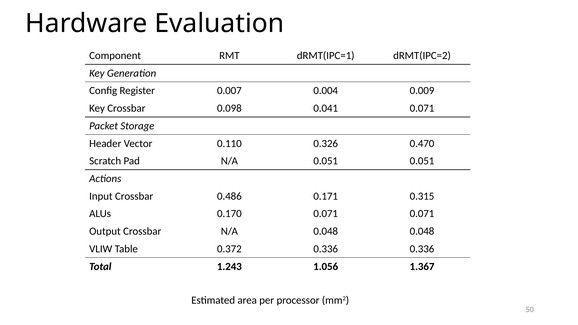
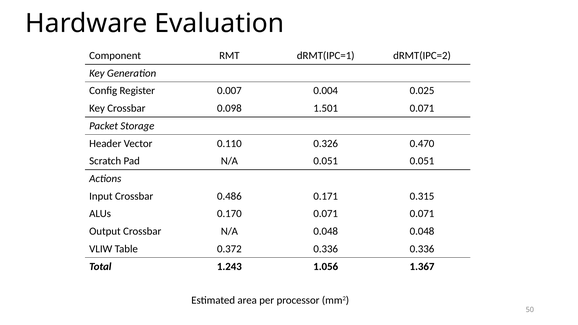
0.009: 0.009 -> 0.025 (422, 91)
0.041: 0.041 -> 1.501 (326, 108)
